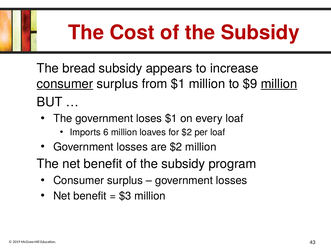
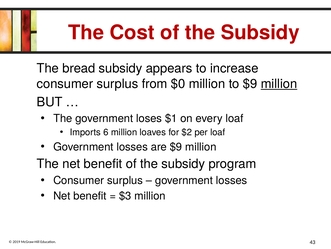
consumer underline: present -> none (65, 84)
from $1: $1 -> $0 (178, 84)
are $2: $2 -> $9 (176, 146)
